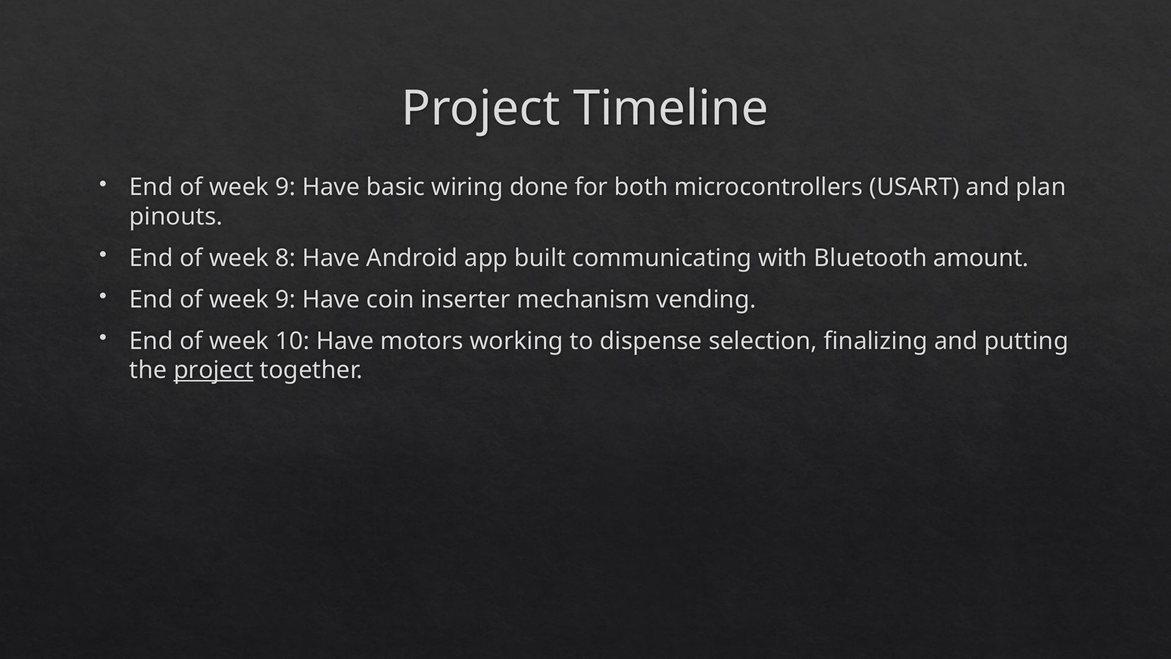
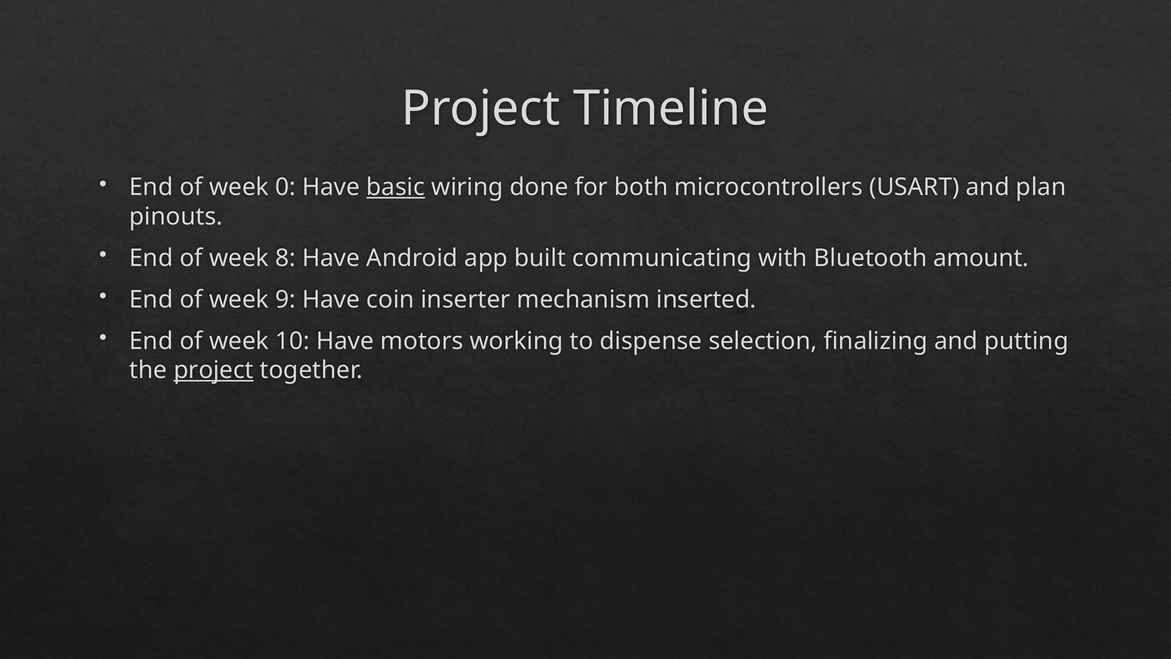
9: 9 -> 0 (285, 187)
basic underline: none -> present (396, 187)
vending: vending -> inserted (706, 299)
